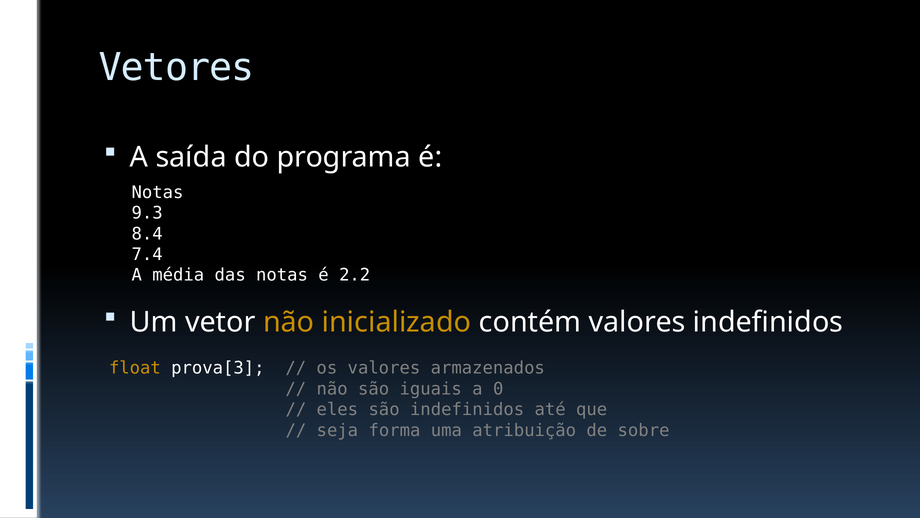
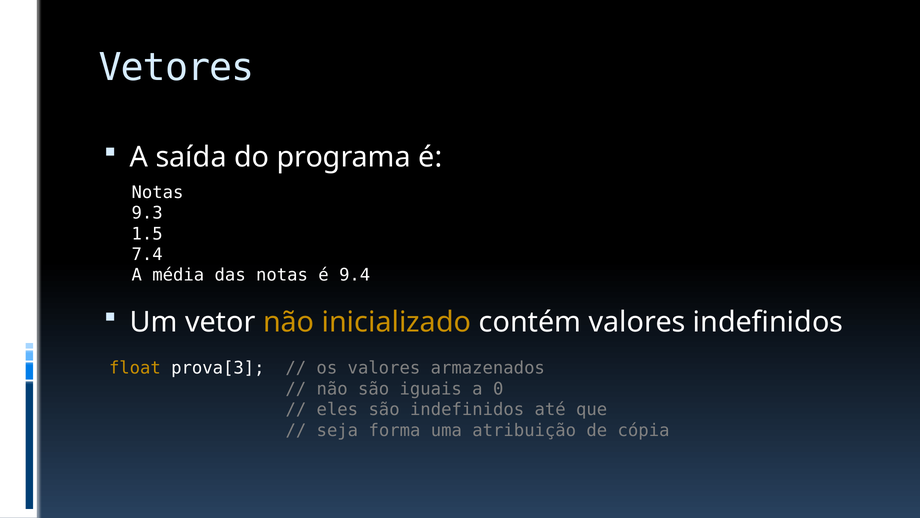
8.4: 8.4 -> 1.5 (147, 234)
2.2: 2.2 -> 9.4 (355, 275)
sobre: sobre -> cópia (644, 430)
